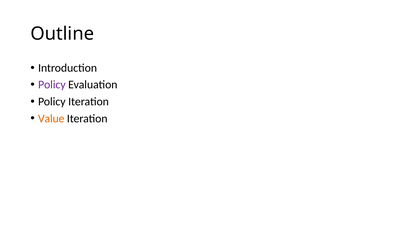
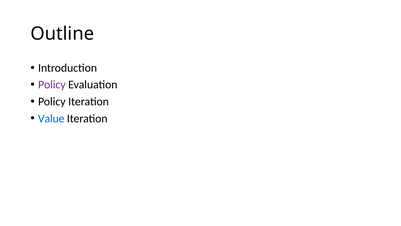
Value colour: orange -> blue (51, 118)
